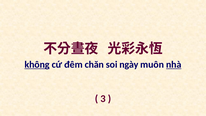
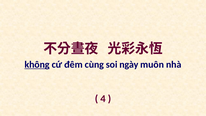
chăn: chăn -> cùng (94, 64)
nhà underline: present -> none (174, 64)
3: 3 -> 4 (103, 99)
